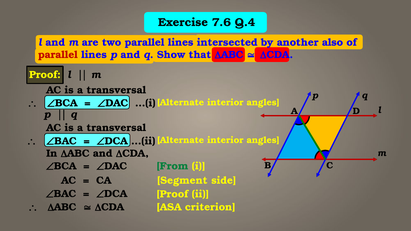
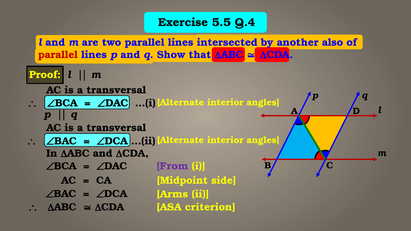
7.6: 7.6 -> 5.5 (222, 22)
From colour: green -> purple (172, 166)
Segment: Segment -> Midpoint (182, 181)
Proof: Proof -> Arms (172, 194)
